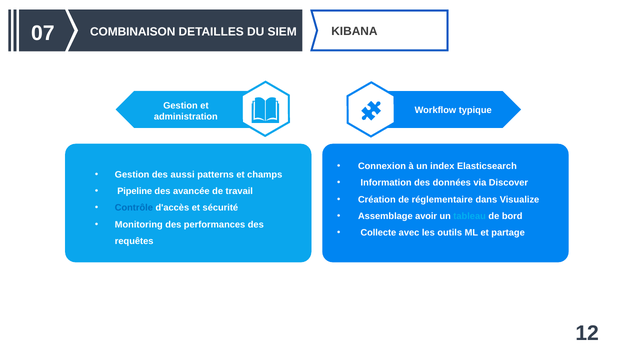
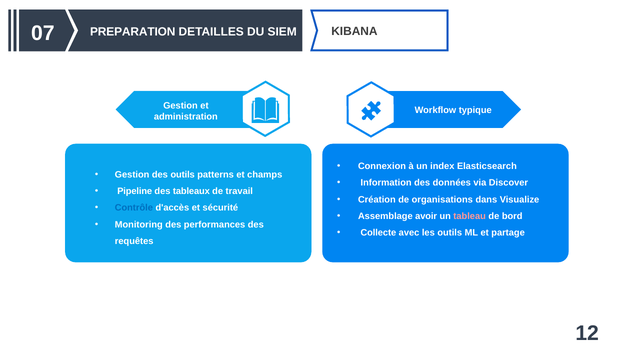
COMBINAISON: COMBINAISON -> PREPARATION (133, 32)
des aussi: aussi -> outils (183, 175)
avancée: avancée -> tableaux (191, 191)
réglementaire: réglementaire -> organisations (442, 200)
tableau colour: light blue -> pink (470, 216)
